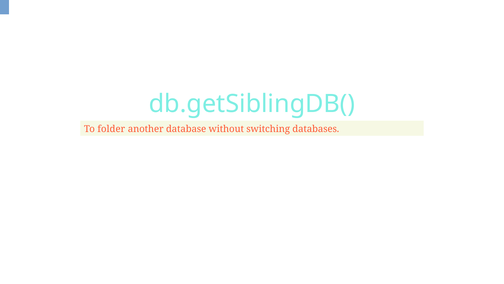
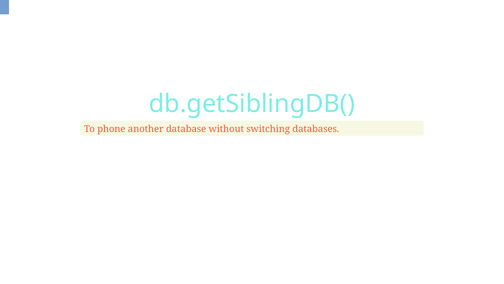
folder: folder -> phone (111, 129)
